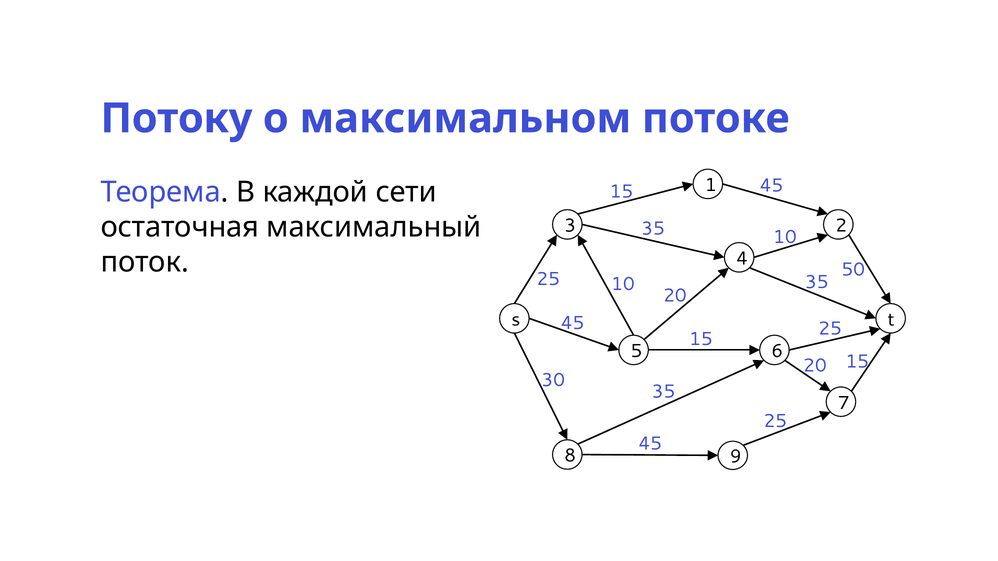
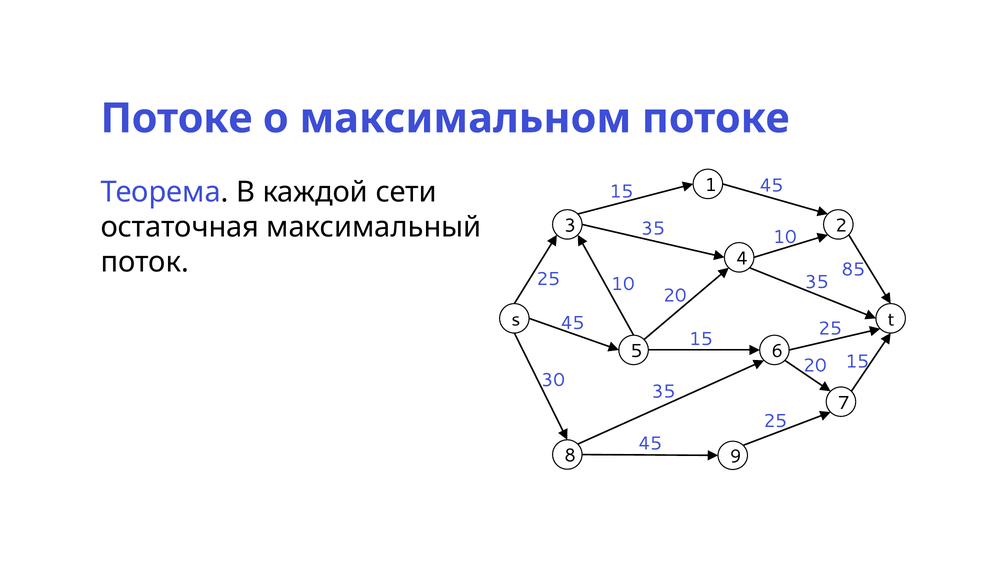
Потоку: Потоку -> Потоке (176, 119)
50: 50 -> 85 (853, 270)
